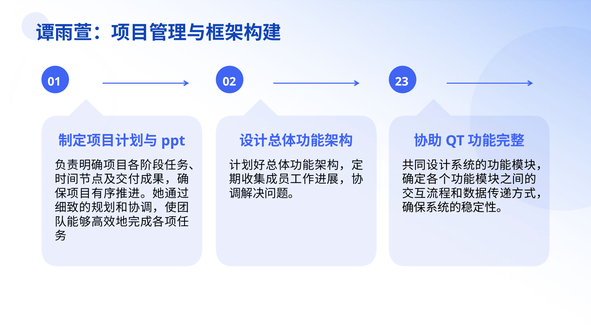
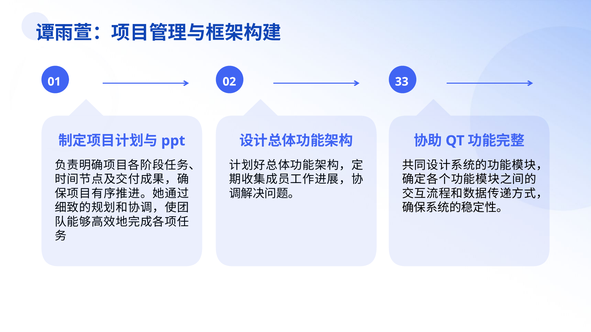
23: 23 -> 33 (402, 82)
